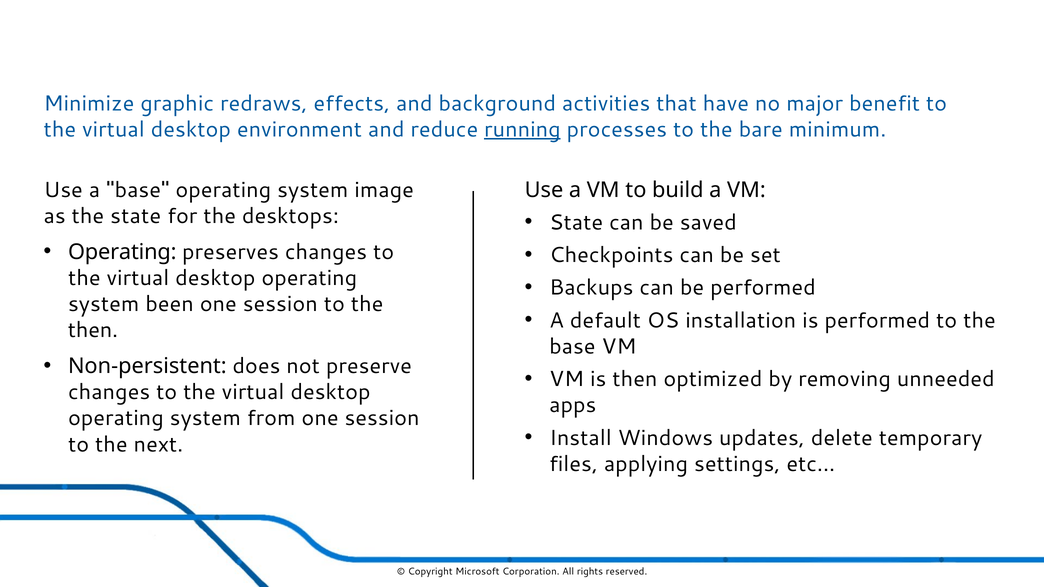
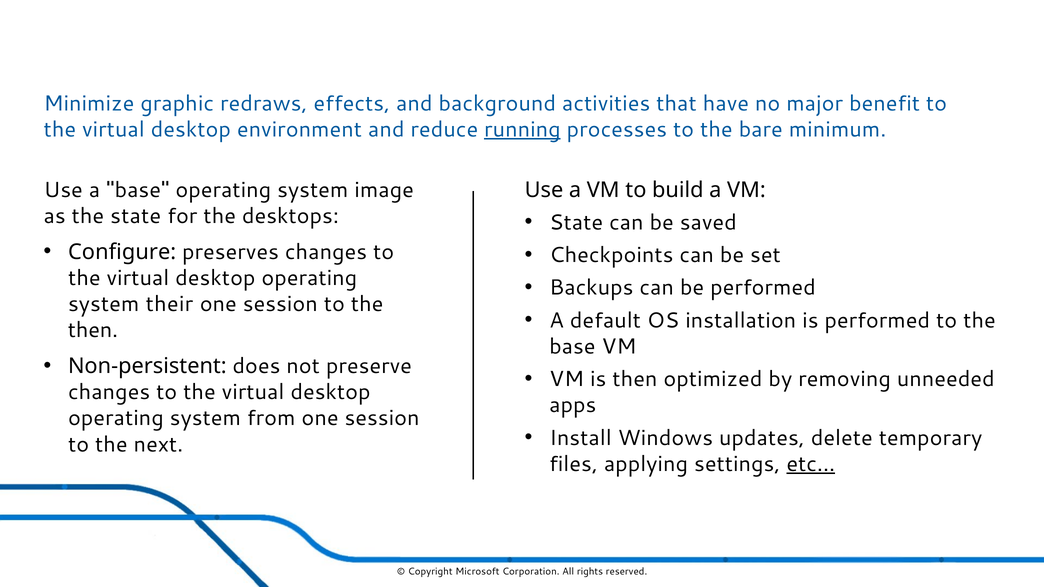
Operating: Operating -> Configure (122, 252)
been: been -> their (169, 304)
etc underline: none -> present (811, 464)
